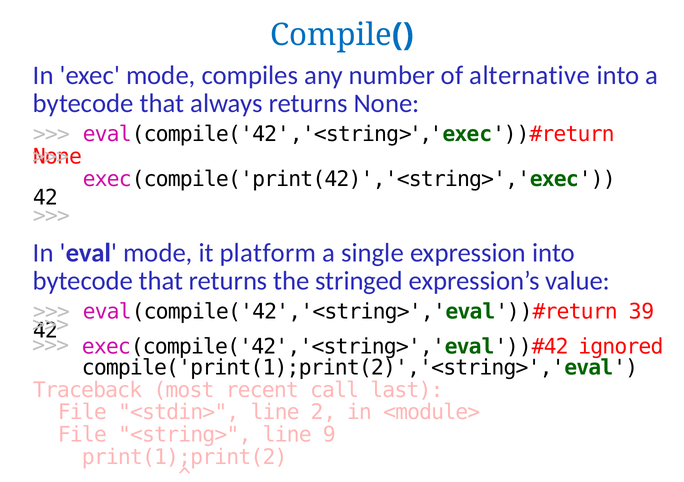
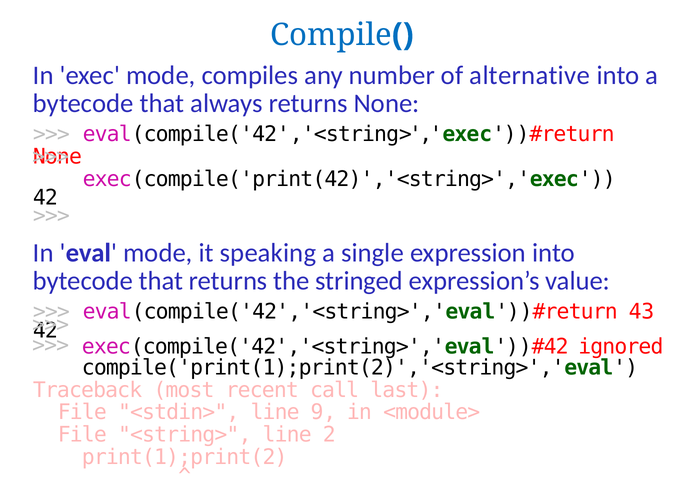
platform: platform -> speaking (268, 253)
39: 39 -> 43 (641, 312)
2: 2 -> 9 (323, 412)
9: 9 -> 2 (329, 435)
